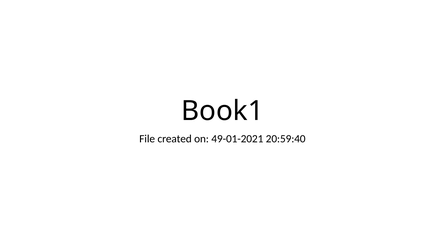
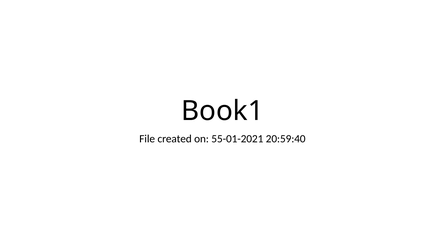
49-01-2021: 49-01-2021 -> 55-01-2021 (237, 139)
